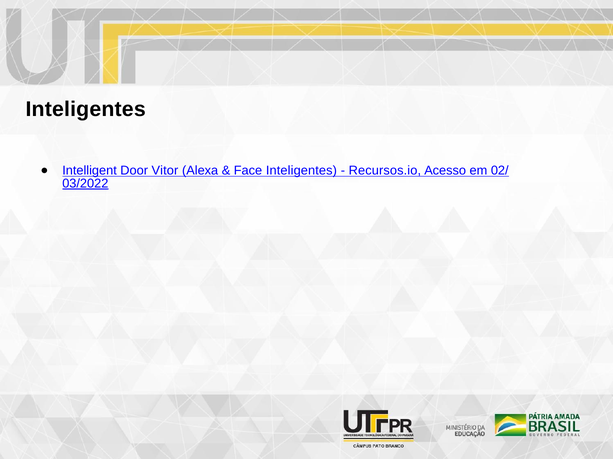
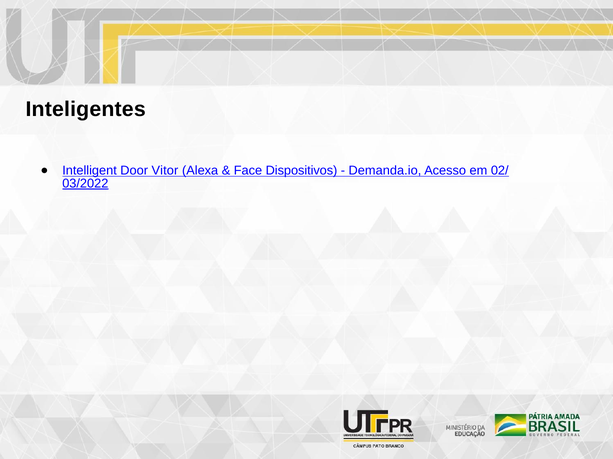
Face Inteligentes: Inteligentes -> Dispositivos (302, 171)
Recursos.io: Recursos.io -> Demanda.io (385, 171)
